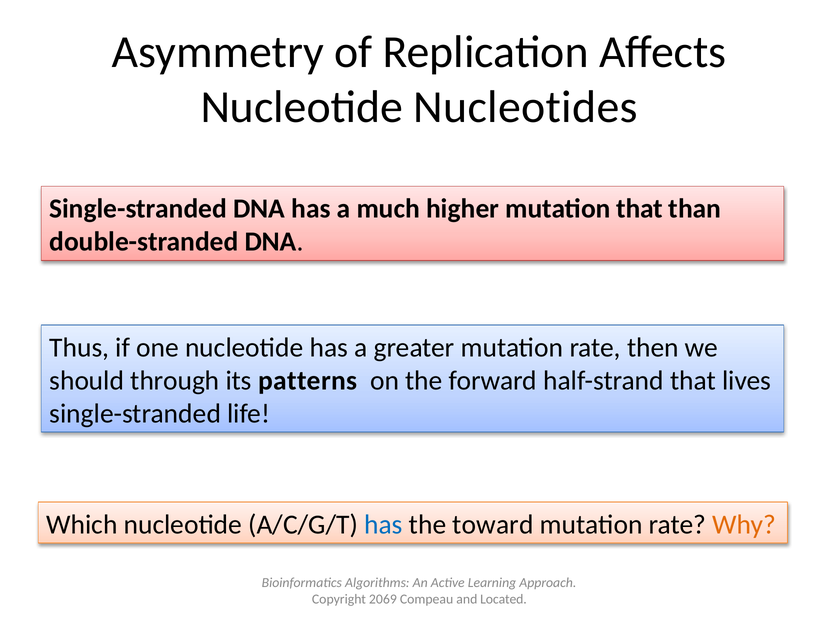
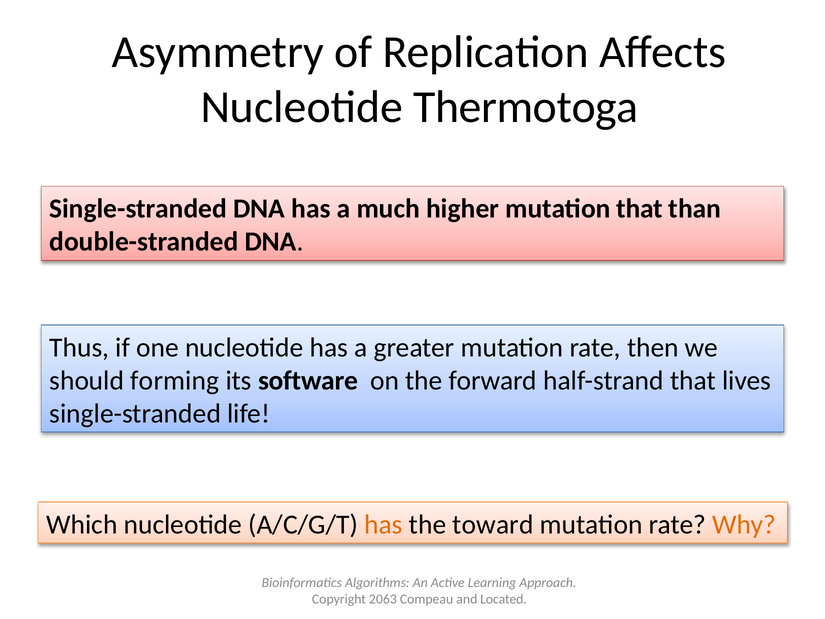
Nucleotides: Nucleotides -> Thermotoga (526, 107)
through: through -> forming (175, 380)
patterns: patterns -> software (308, 380)
has colour: blue -> orange (383, 524)
2069: 2069 -> 2063 (383, 599)
